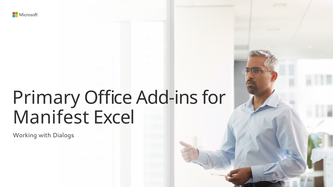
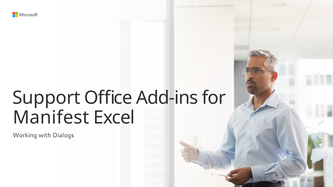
Primary: Primary -> Support (46, 98)
